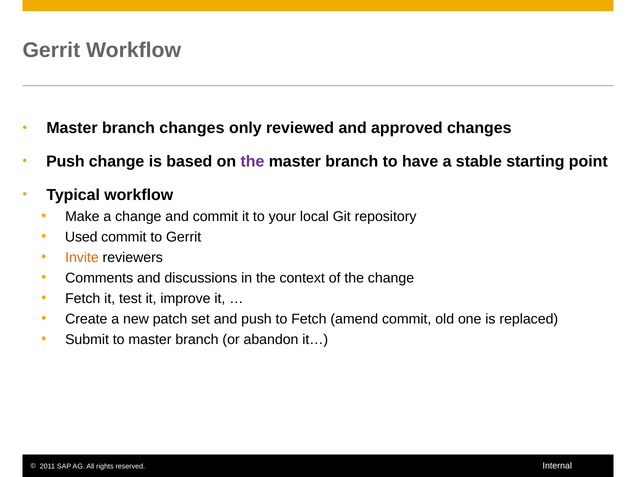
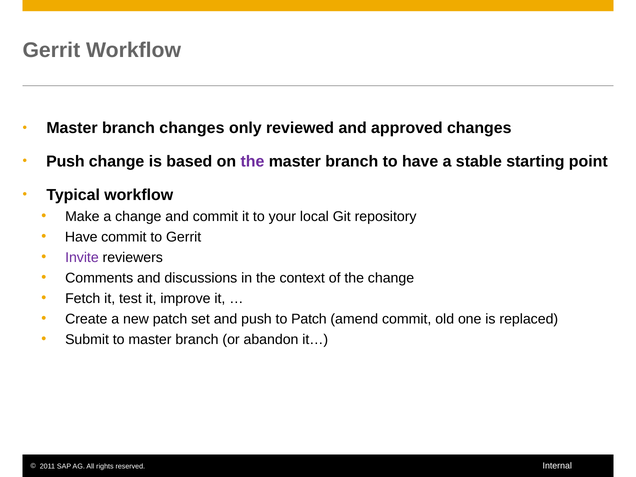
Used: Used -> Have (81, 237)
Invite colour: orange -> purple (82, 257)
to Fetch: Fetch -> Patch (309, 319)
